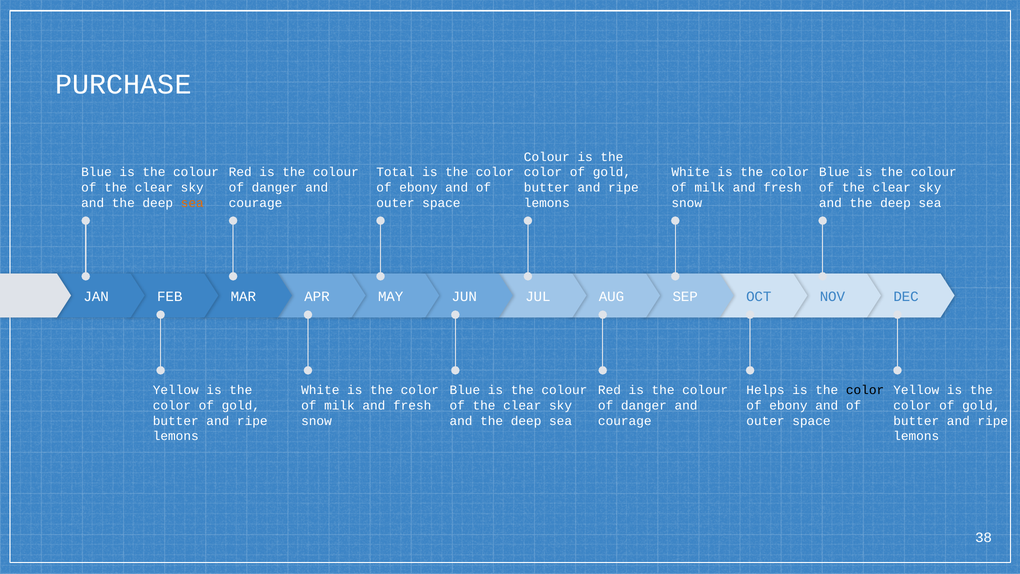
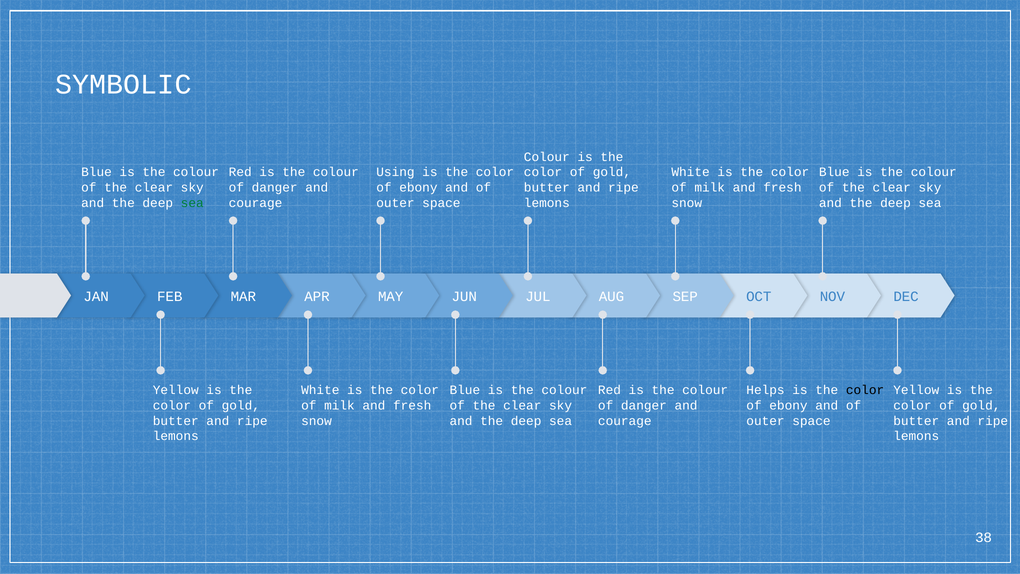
PURCHASE: PURCHASE -> SYMBOLIC (123, 84)
Total: Total -> Using (395, 172)
sea colour: orange -> green (192, 203)
